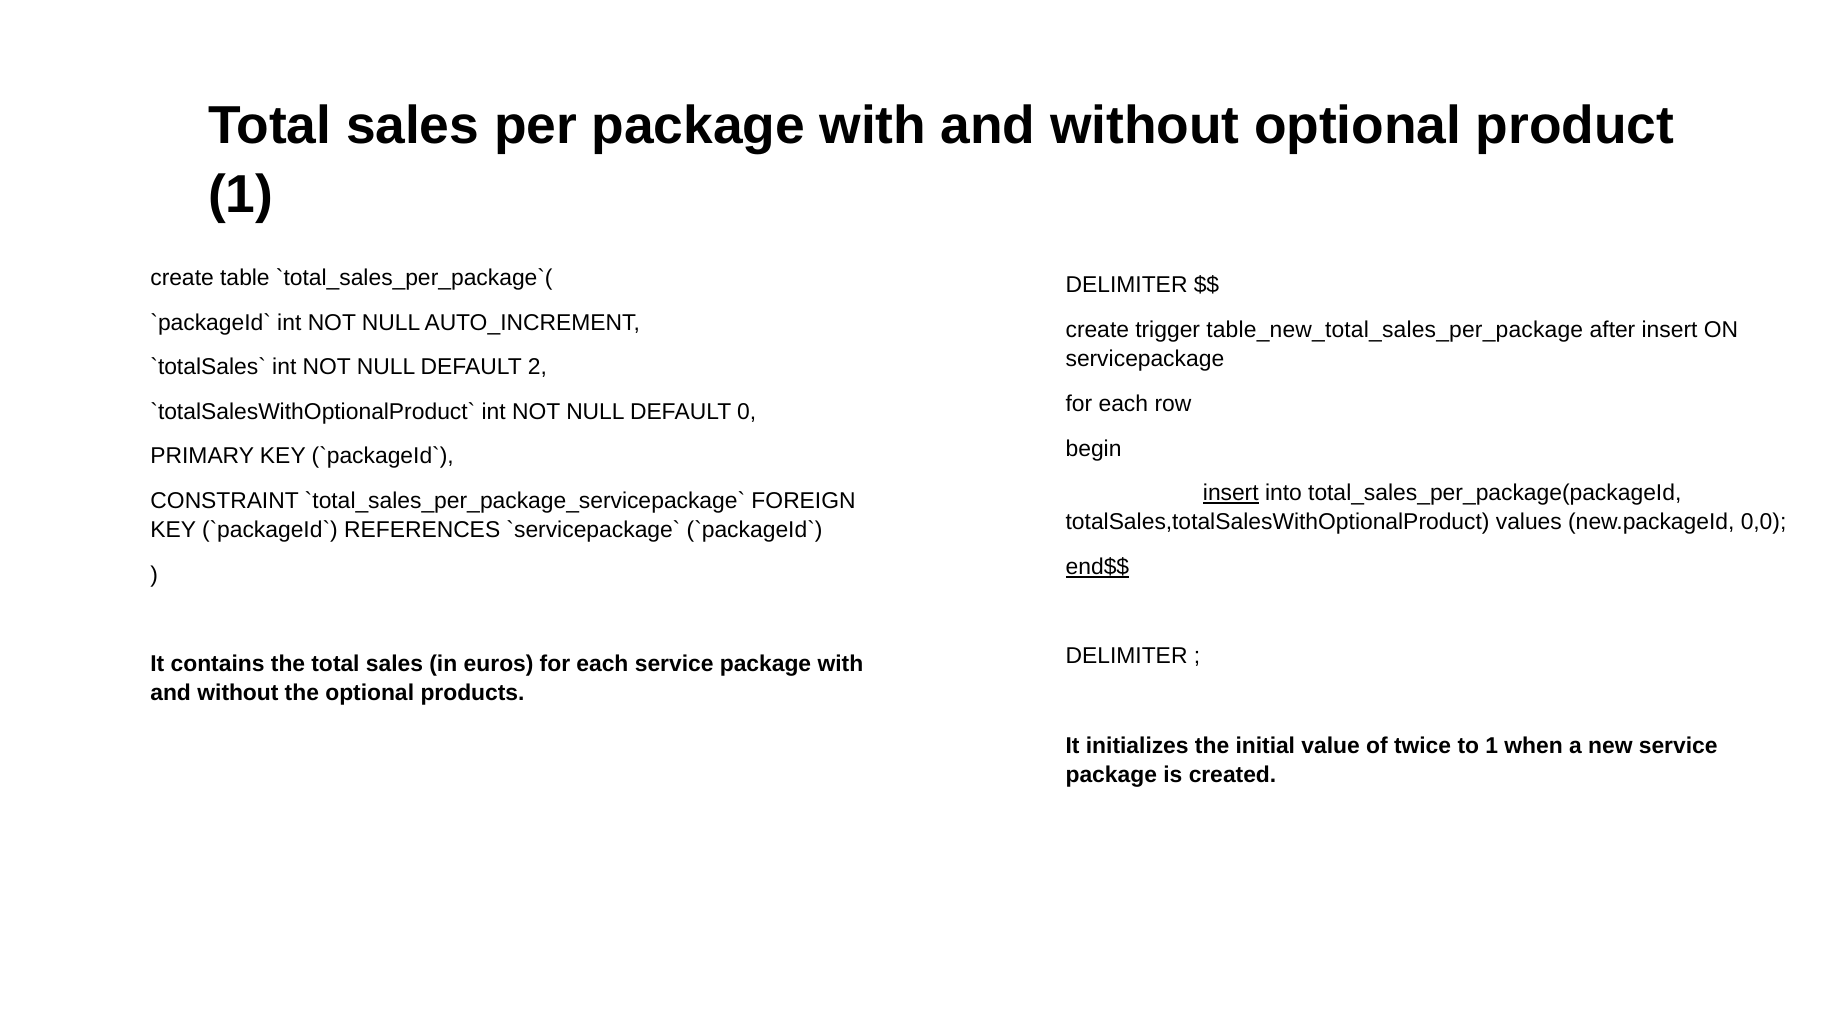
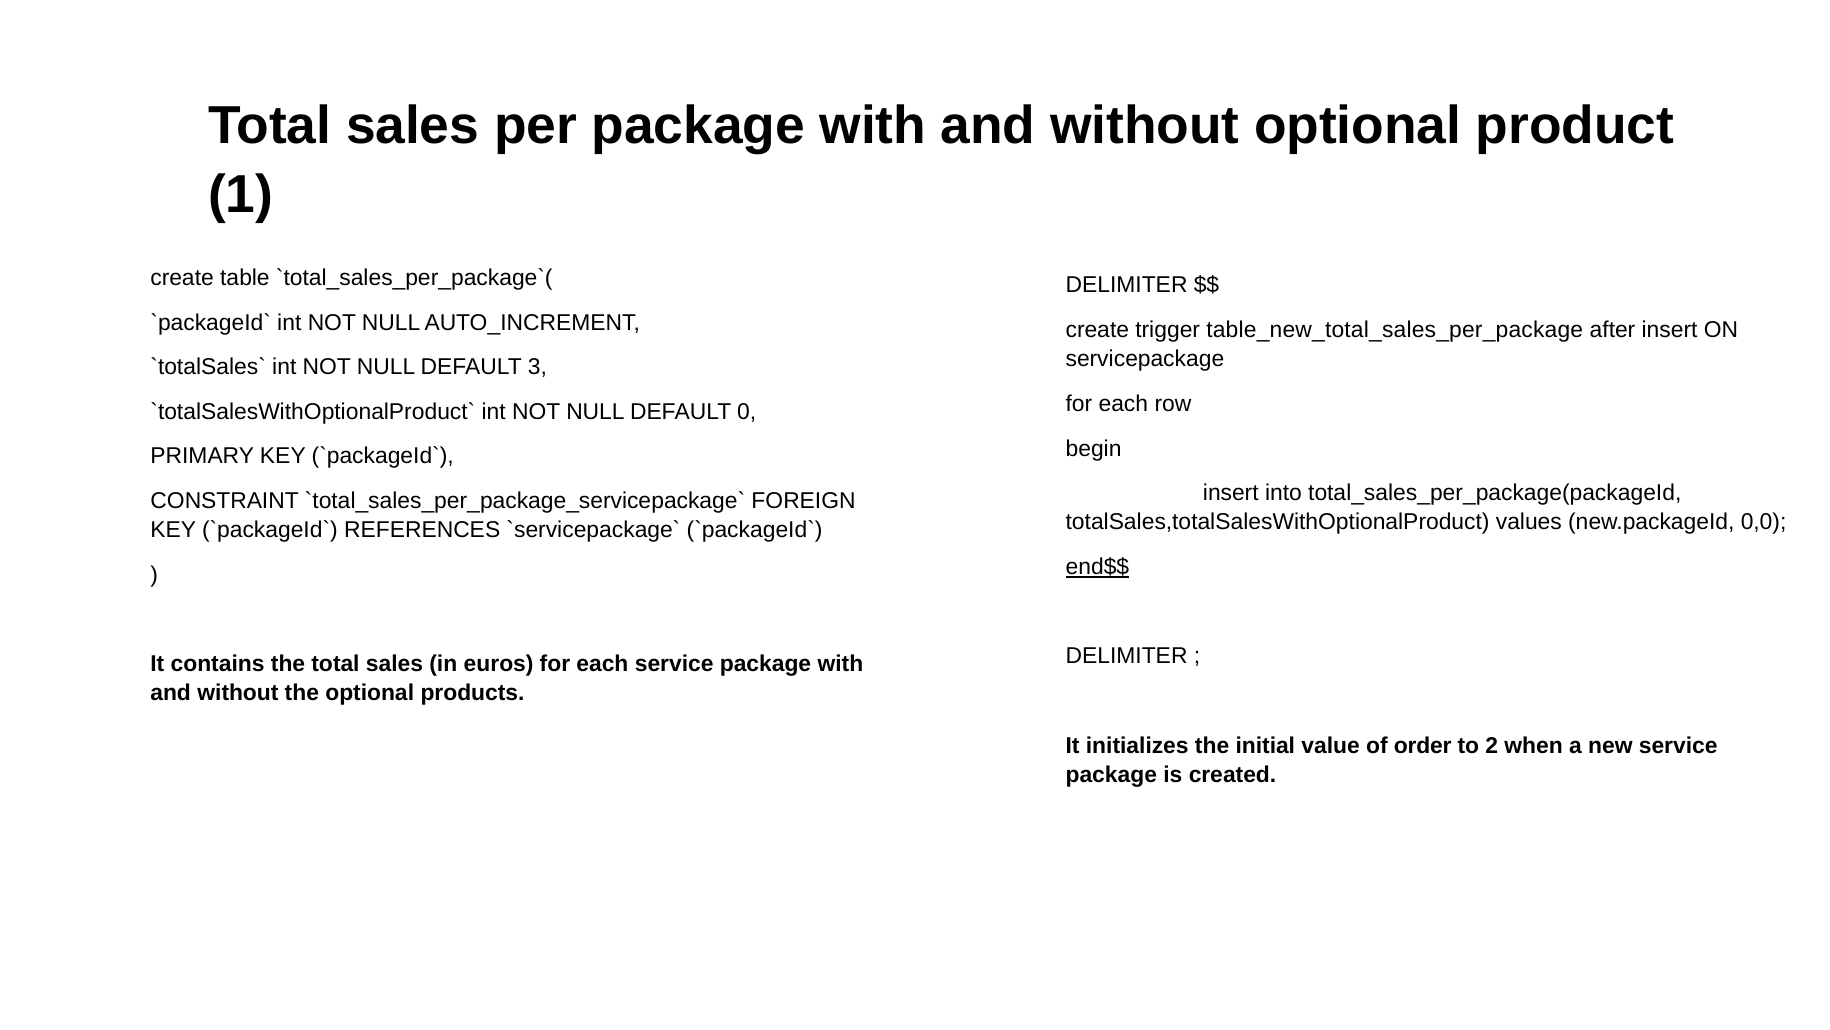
2: 2 -> 3 (537, 367)
insert underline: present -> none (1231, 493)
twice: twice -> order (1423, 745)
to 1: 1 -> 2 (1492, 745)
